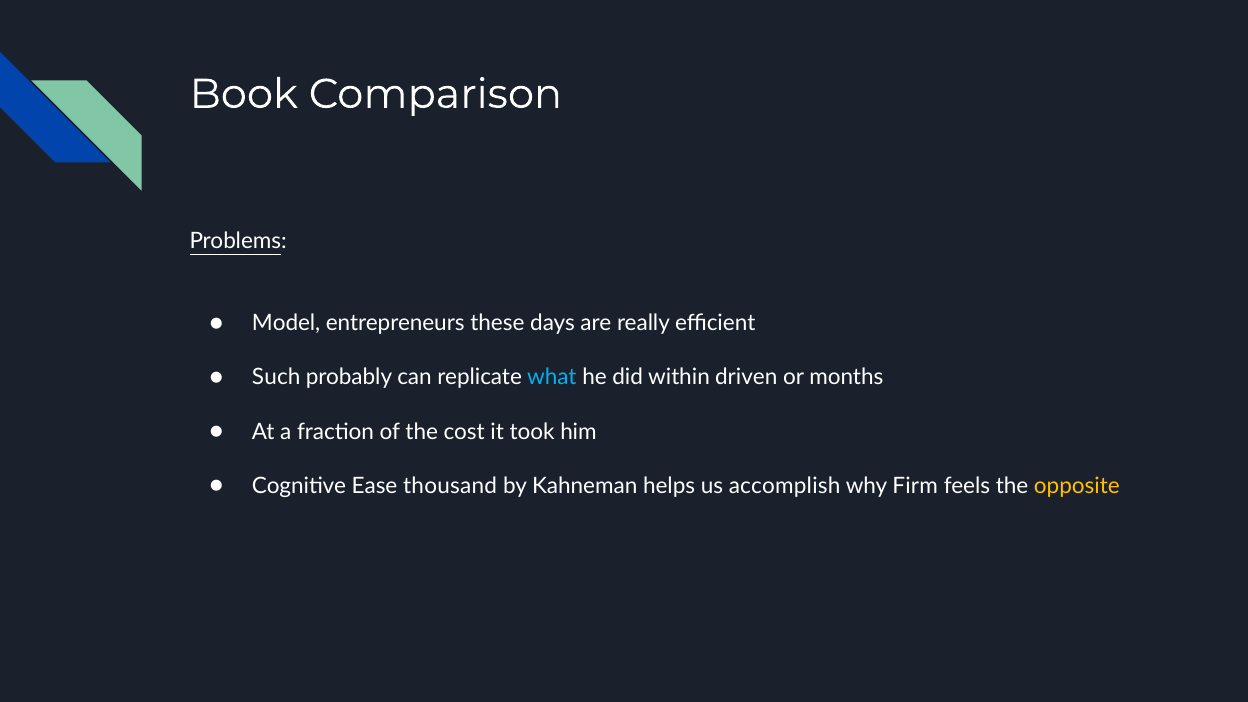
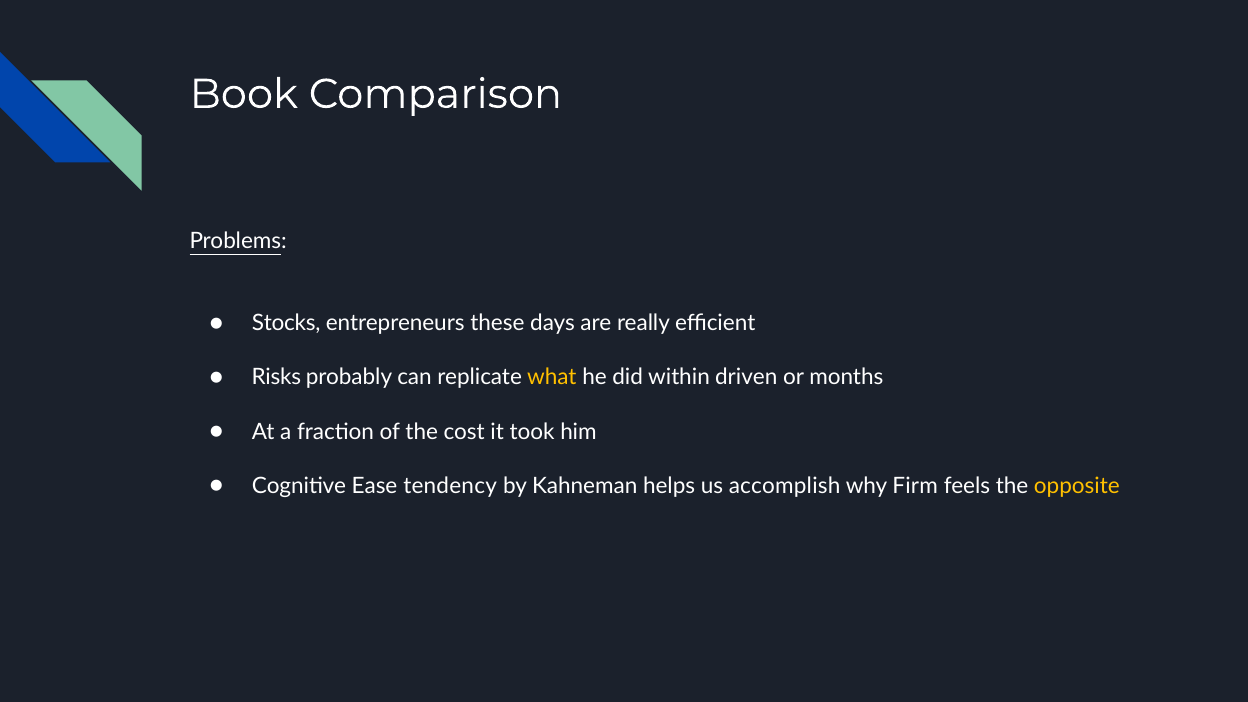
Model: Model -> Stocks (286, 323)
Such: Such -> Risks (276, 378)
what colour: light blue -> yellow (552, 378)
thousand: thousand -> tendency (450, 486)
